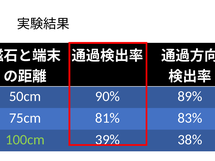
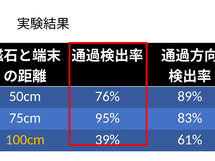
90%: 90% -> 76% (107, 97)
81%: 81% -> 95% (107, 118)
100cm colour: light green -> yellow (25, 140)
38%: 38% -> 61% (190, 140)
